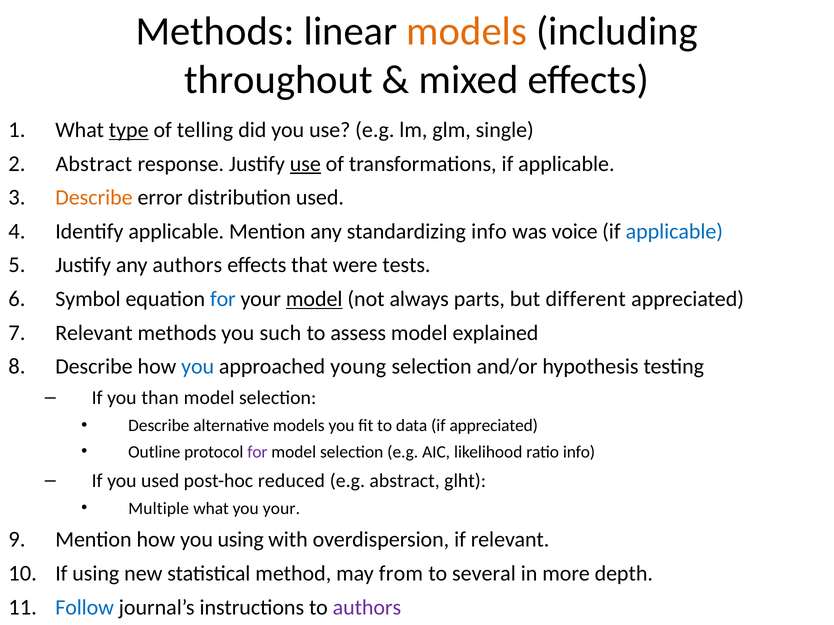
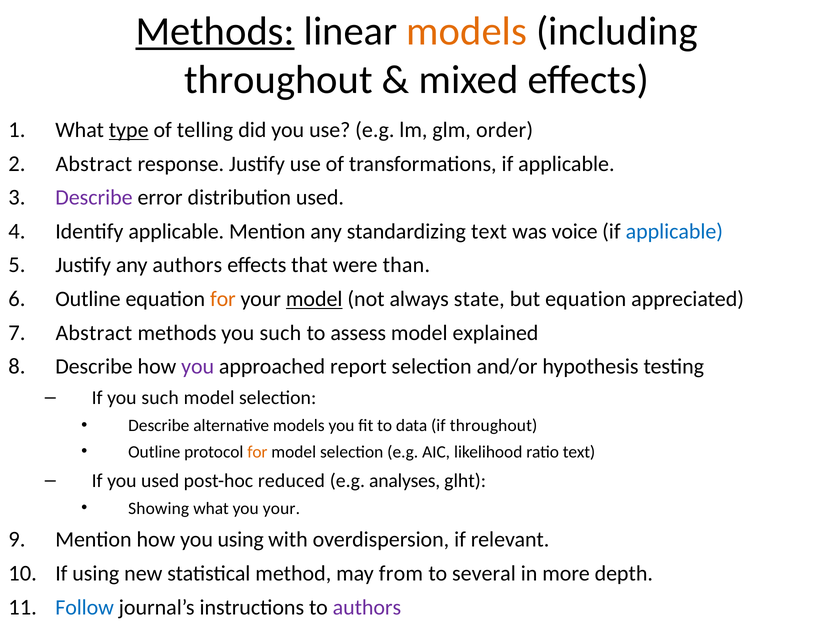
Methods underline: none -> present (215, 31)
single: single -> order (505, 130)
use underline: present -> none (305, 164)
Describe colour: orange -> purple (94, 198)
standardizing info: info -> text (489, 232)
tests: tests -> than (406, 265)
Symbol: Symbol -> Outline (88, 299)
for colour: blue -> orange (223, 299)
parts: parts -> state (479, 299)
but different: different -> equation (586, 299)
Relevant: Relevant -> Abstract (94, 333)
you colour: blue -> purple (198, 367)
young: young -> report (358, 367)
If you than: than -> such (160, 398)
if appreciated: appreciated -> throughout (494, 426)
for colour: purple -> orange (257, 452)
ratio info: info -> text (579, 452)
e.g abstract: abstract -> analyses (405, 481)
Multiple: Multiple -> Showing (159, 509)
